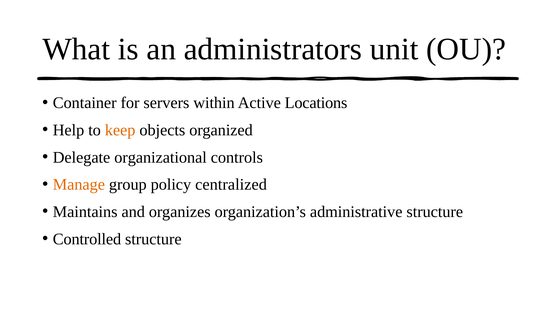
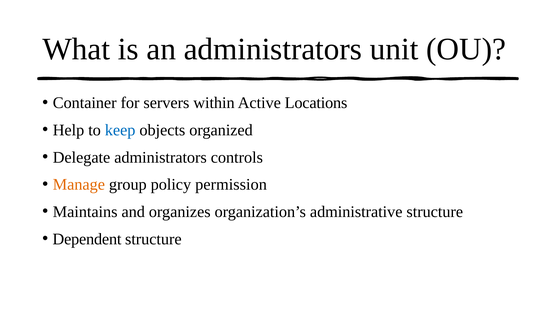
keep colour: orange -> blue (120, 130)
Delegate organizational: organizational -> administrators (161, 157)
centralized: centralized -> permission (231, 184)
Controlled: Controlled -> Dependent (87, 239)
